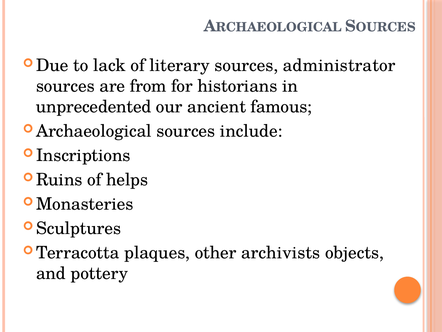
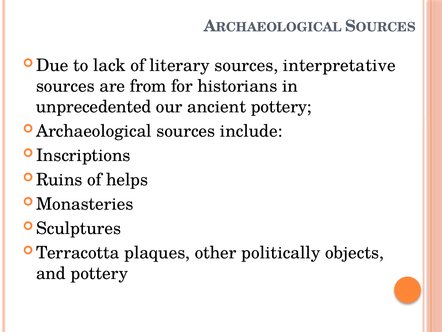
administrator: administrator -> interpretative (339, 65)
ancient famous: famous -> pottery (281, 107)
archivists: archivists -> politically (281, 252)
